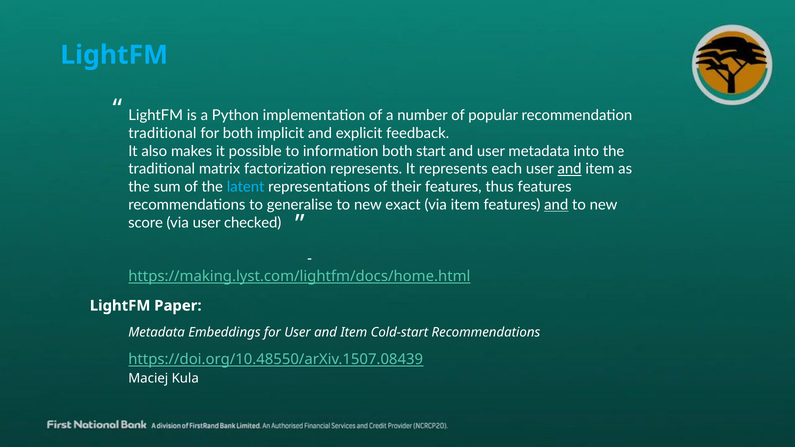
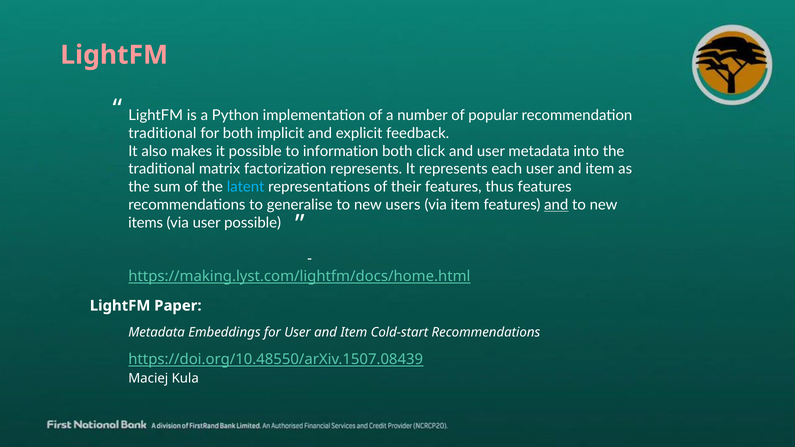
LightFM colour: light blue -> pink (114, 55)
start: start -> click (431, 151)
and underline: present -> none (570, 169)
exact: exact -> users (403, 205)
score: score -> items (146, 223)
user checked: checked -> possible (253, 223)
